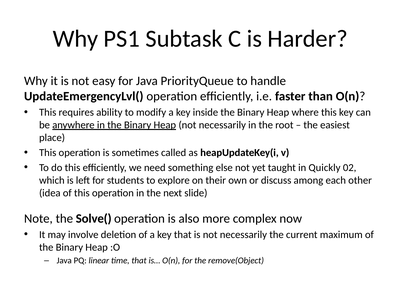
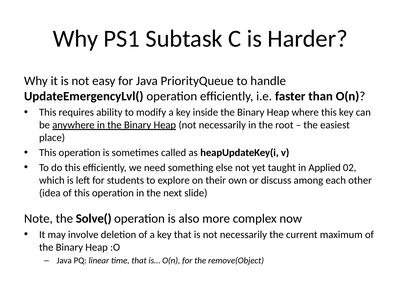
Quickly: Quickly -> Applied (325, 167)
